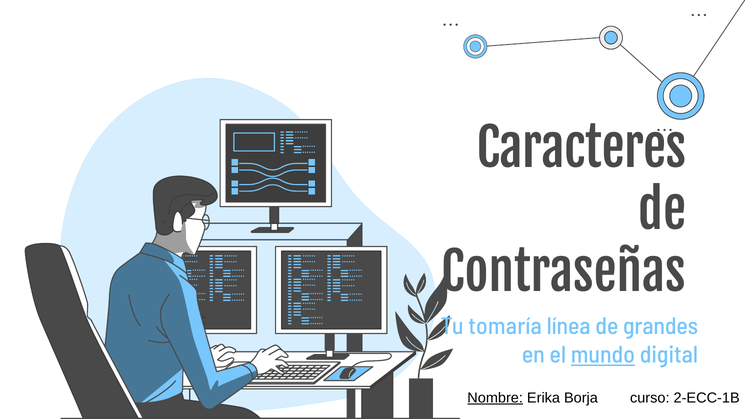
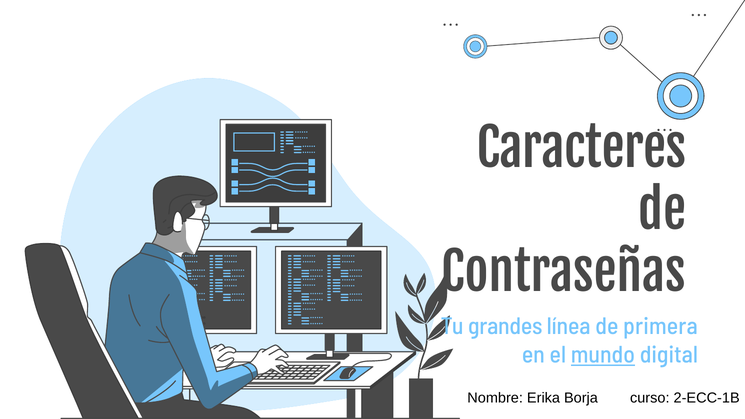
tomaría: tomaría -> grandes (505, 327)
grandes: grandes -> primera (660, 327)
Nombre underline: present -> none (495, 398)
